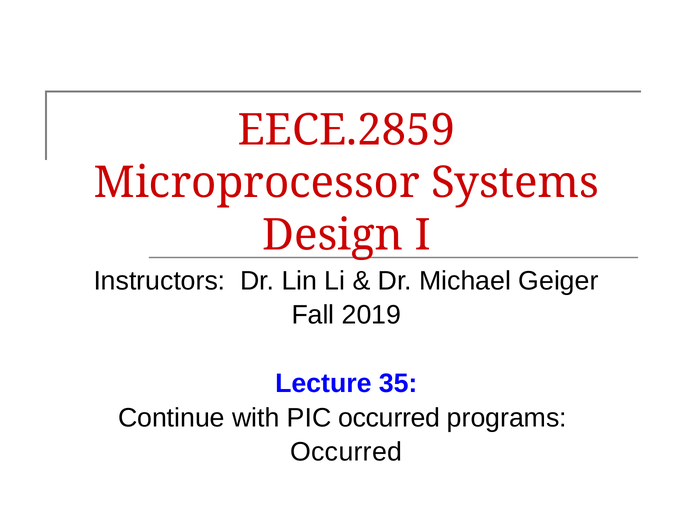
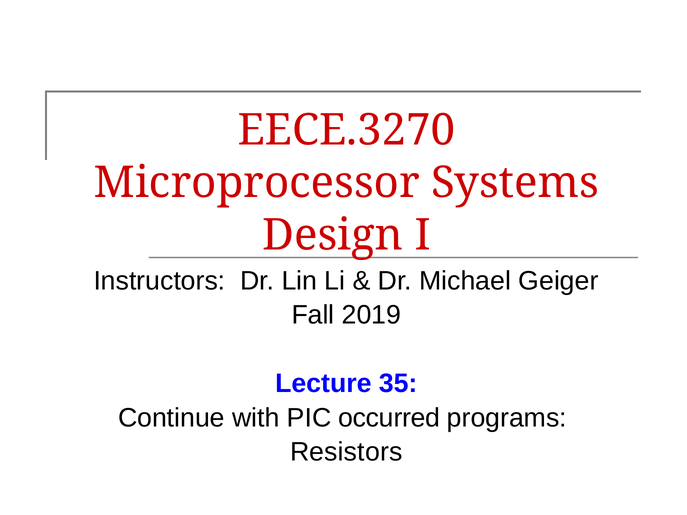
EECE.2859: EECE.2859 -> EECE.3270 (346, 130)
Occurred: Occurred -> Resistors (346, 452)
